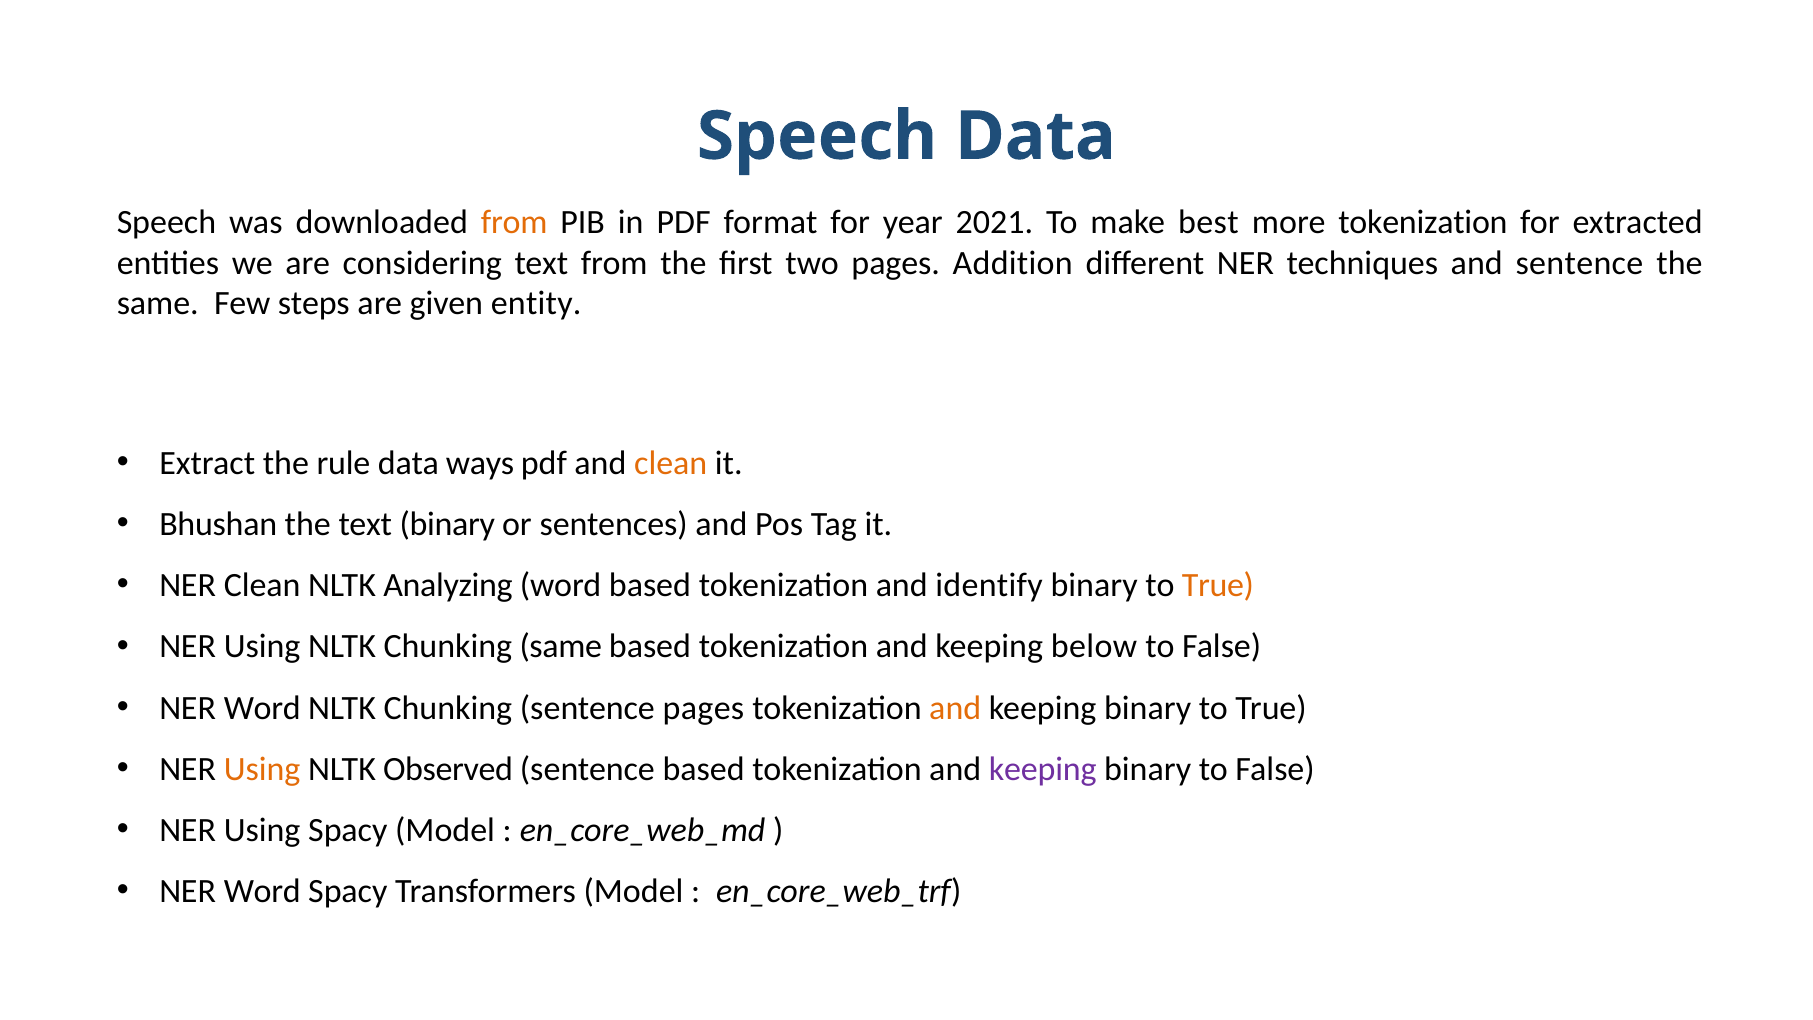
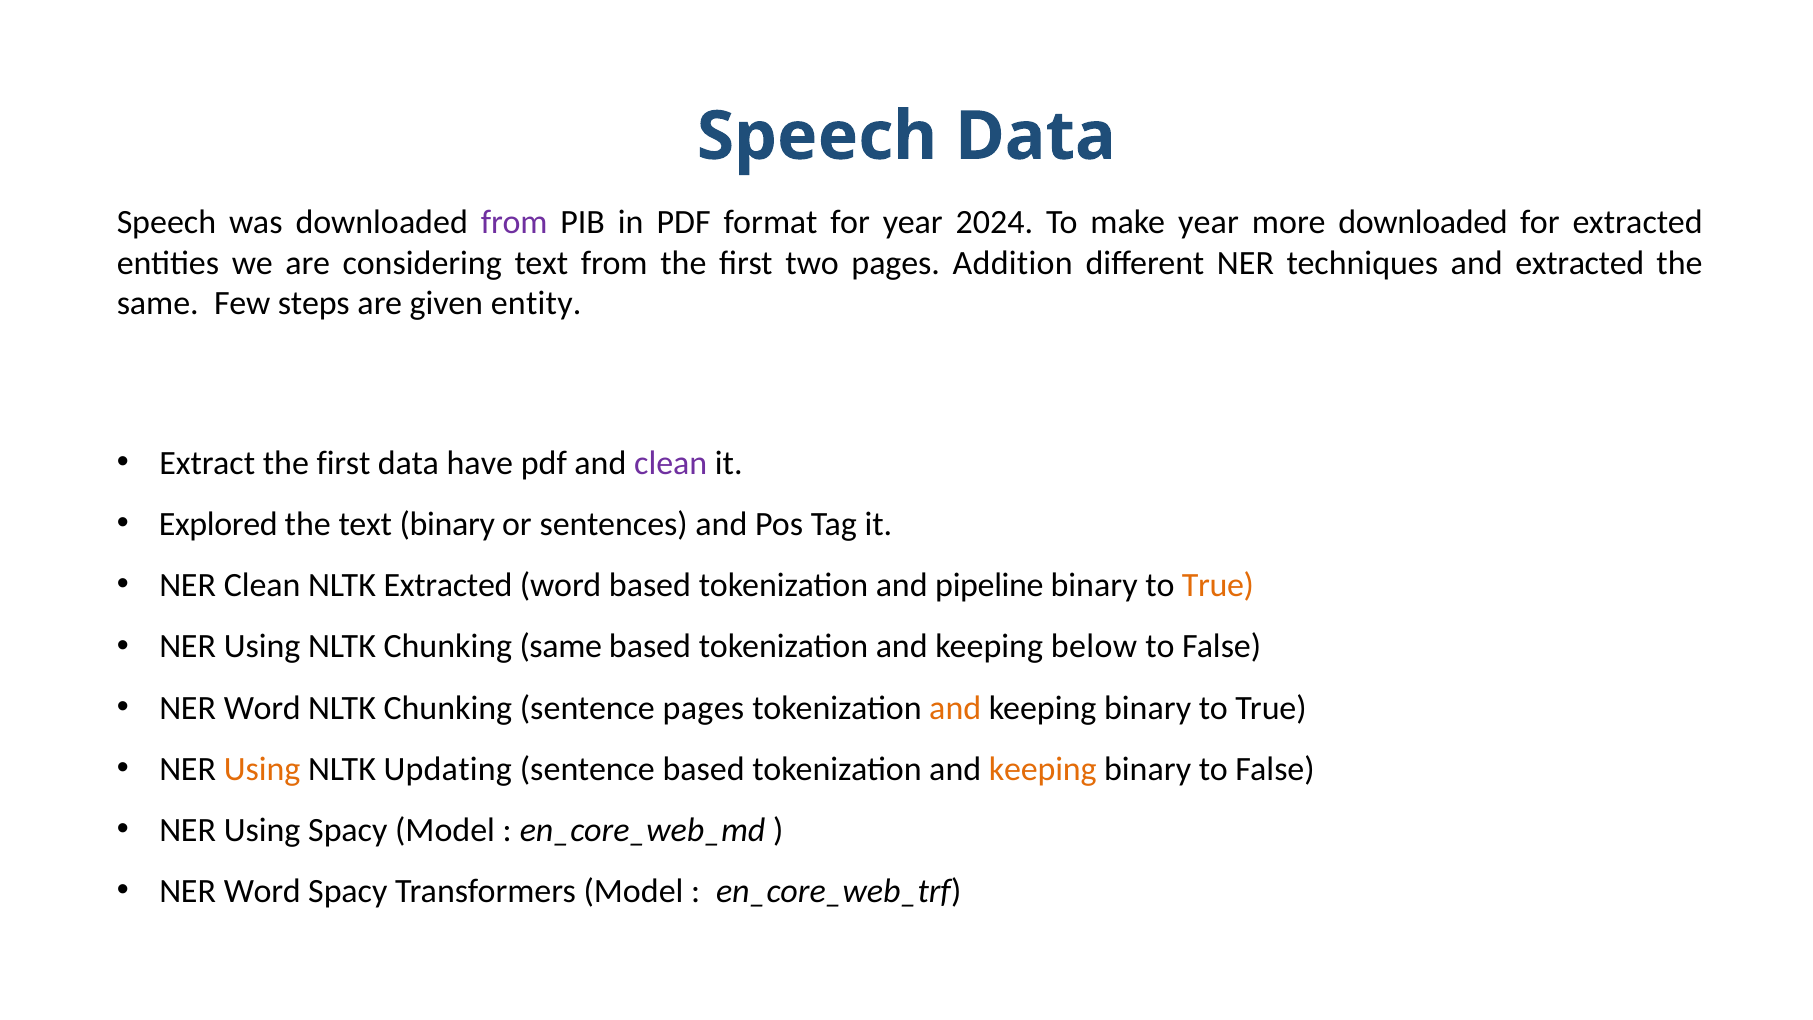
from colour: orange -> purple (514, 222)
2021: 2021 -> 2024 (994, 222)
make best: best -> year (1208, 222)
more tokenization: tokenization -> downloaded (1423, 222)
and sentence: sentence -> extracted (1580, 263)
Extract the rule: rule -> first (343, 463)
ways: ways -> have (480, 463)
clean colour: orange -> purple (671, 463)
Bhushan: Bhushan -> Explored (218, 524)
NLTK Analyzing: Analyzing -> Extracted (448, 585)
identify: identify -> pipeline (989, 585)
Observed: Observed -> Updating (448, 769)
keeping colour: purple -> orange (1043, 769)
